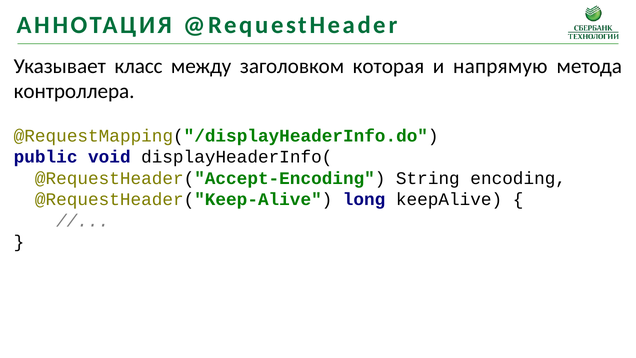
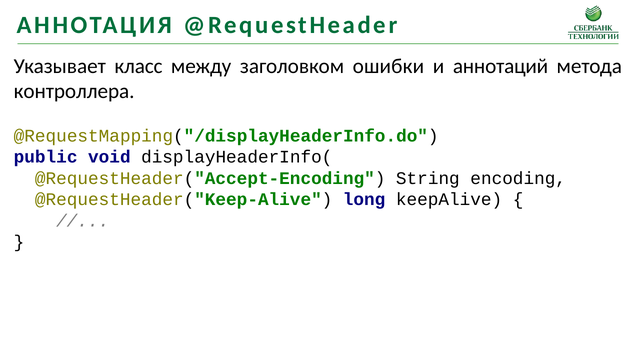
которая: которая -> ошибки (388, 66)
напрямую: напрямую -> аннотаций (501, 66)
